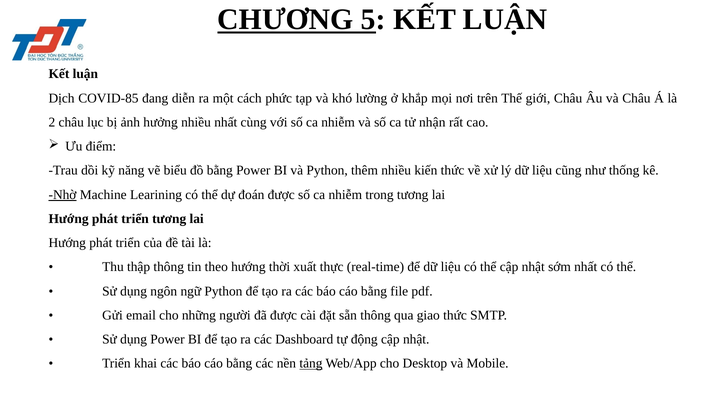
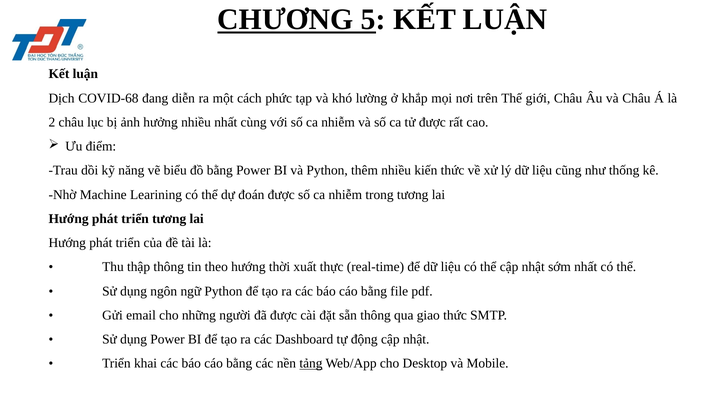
COVID-85: COVID-85 -> COVID-68 (108, 98)
tử nhận: nhận -> được (432, 122)
Nhờ underline: present -> none (63, 195)
